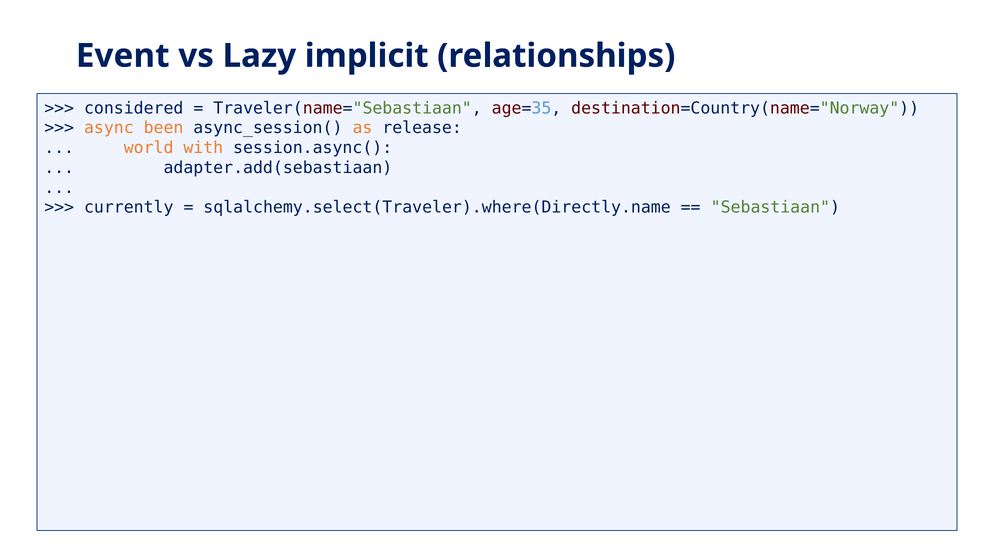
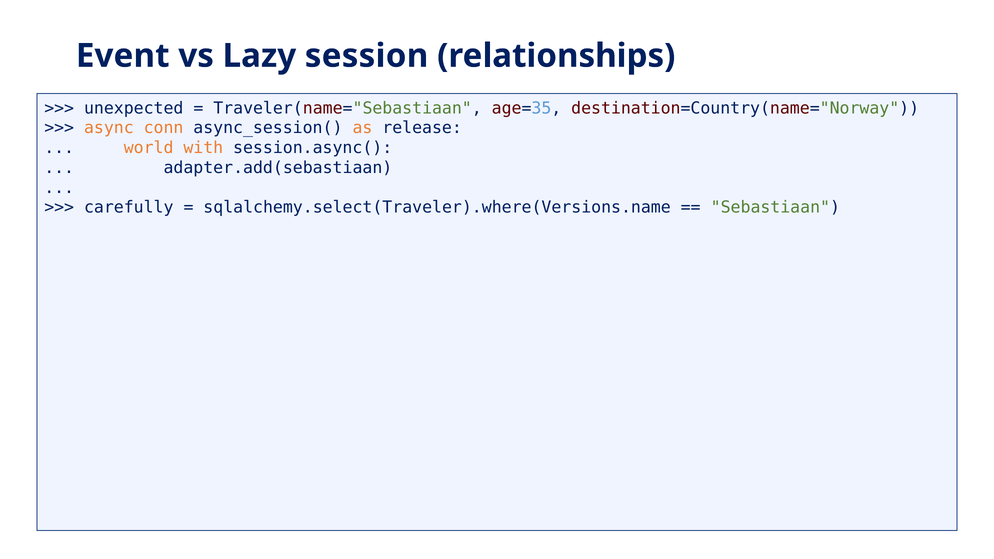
implicit: implicit -> session (367, 56)
considered: considered -> unexpected (134, 108)
been: been -> conn (164, 128)
currently: currently -> carefully (129, 208)
sqlalchemy.select(Traveler).where(Directly.name: sqlalchemy.select(Traveler).where(Directly.name -> sqlalchemy.select(Traveler).where(Versions.name (437, 208)
